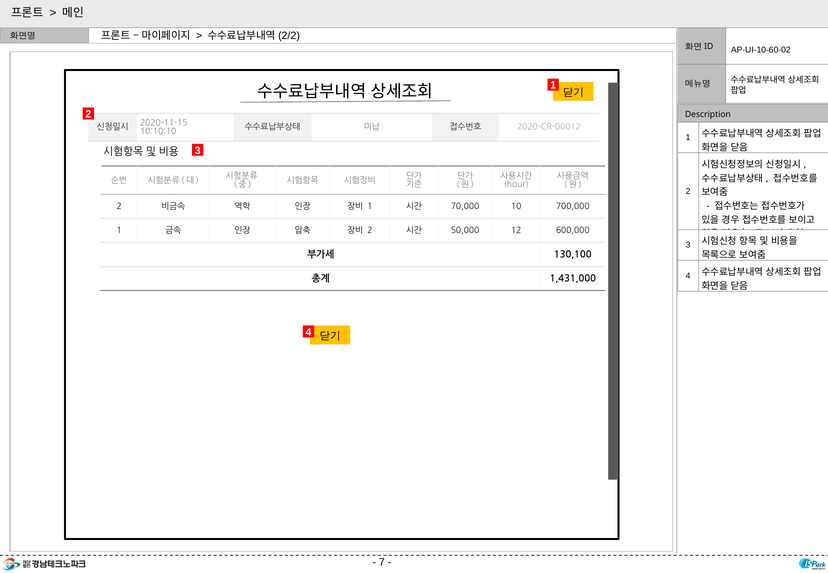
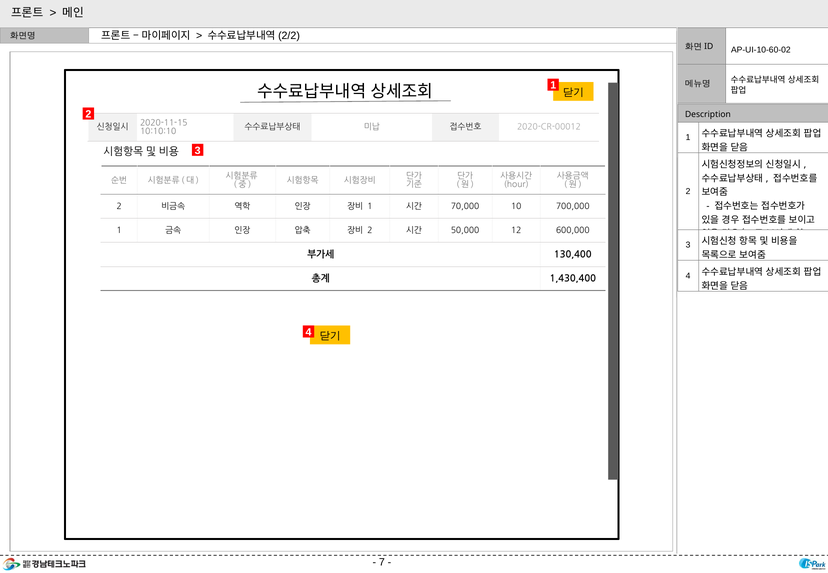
130,100: 130,100 -> 130,400 (573, 255)
1,431,000: 1,431,000 -> 1,430,400 (573, 279)
